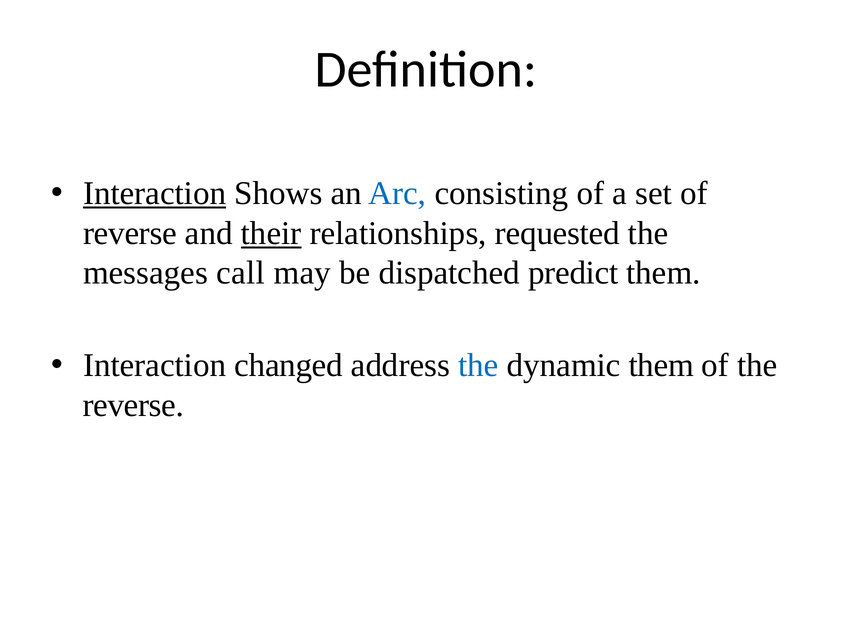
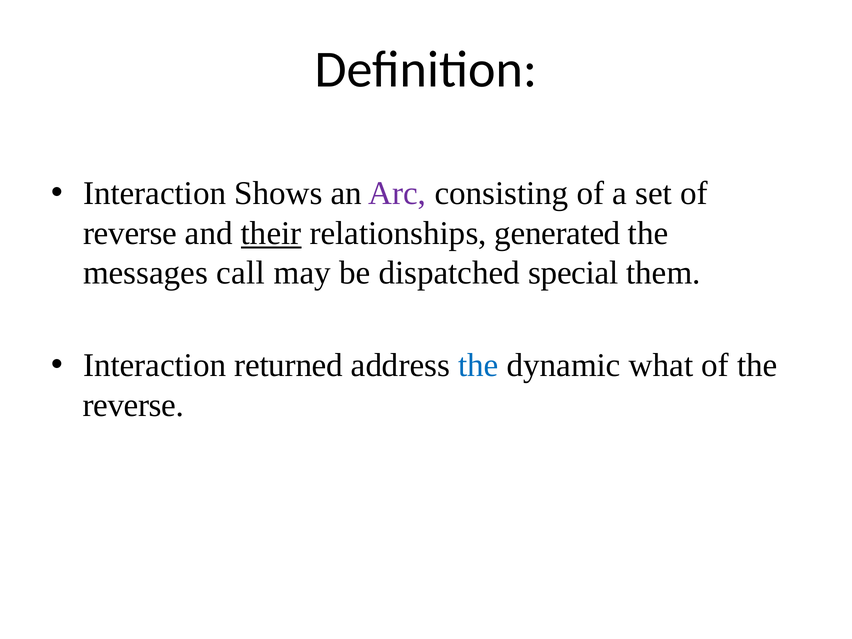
Interaction underline: present -> none (155, 193)
Arc colour: blue -> purple (397, 193)
requested: requested -> generated (557, 233)
predict: predict -> special (573, 273)
changed: changed -> returned (289, 365)
dynamic them: them -> what (661, 365)
